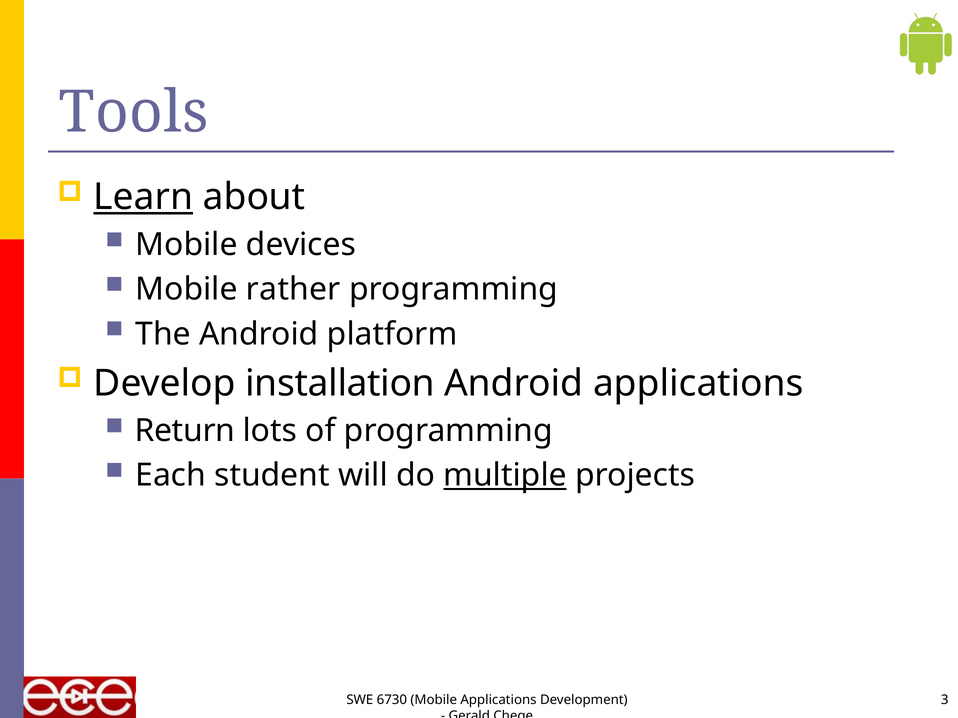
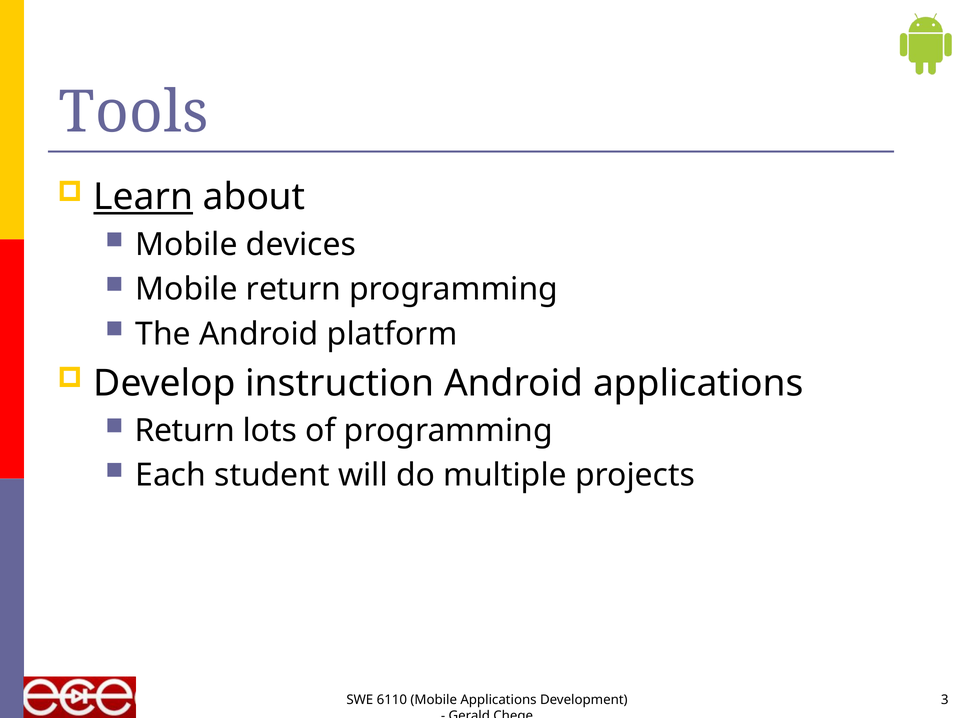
Mobile rather: rather -> return (293, 290)
installation: installation -> instruction (340, 384)
multiple underline: present -> none (505, 476)
6730: 6730 -> 6110 (392, 700)
